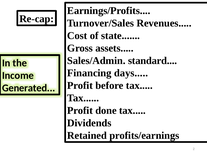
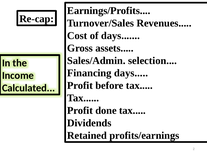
of state: state -> days (120, 35)
standard: standard -> selection (152, 60)
Generated: Generated -> Calculated (29, 88)
